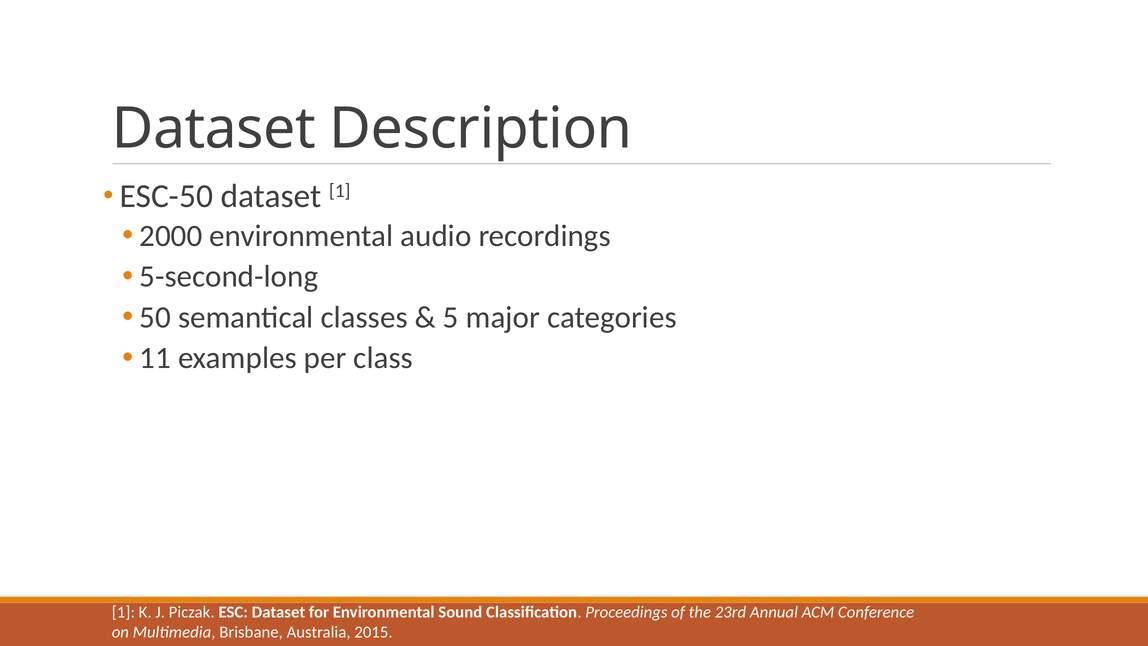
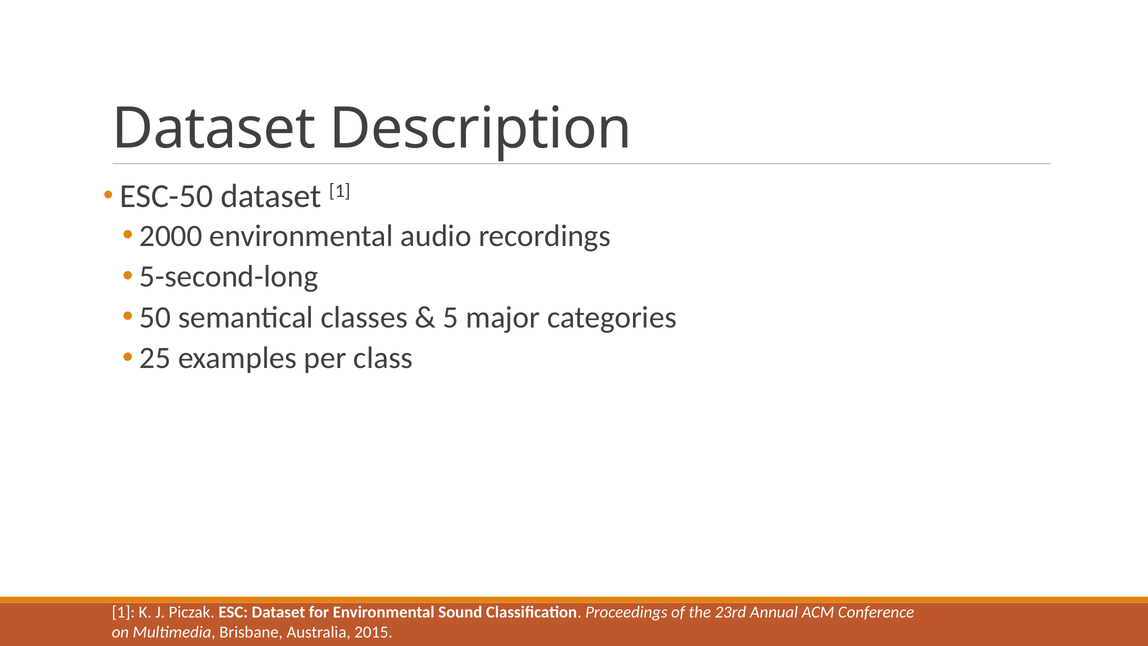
11: 11 -> 25 (155, 358)
